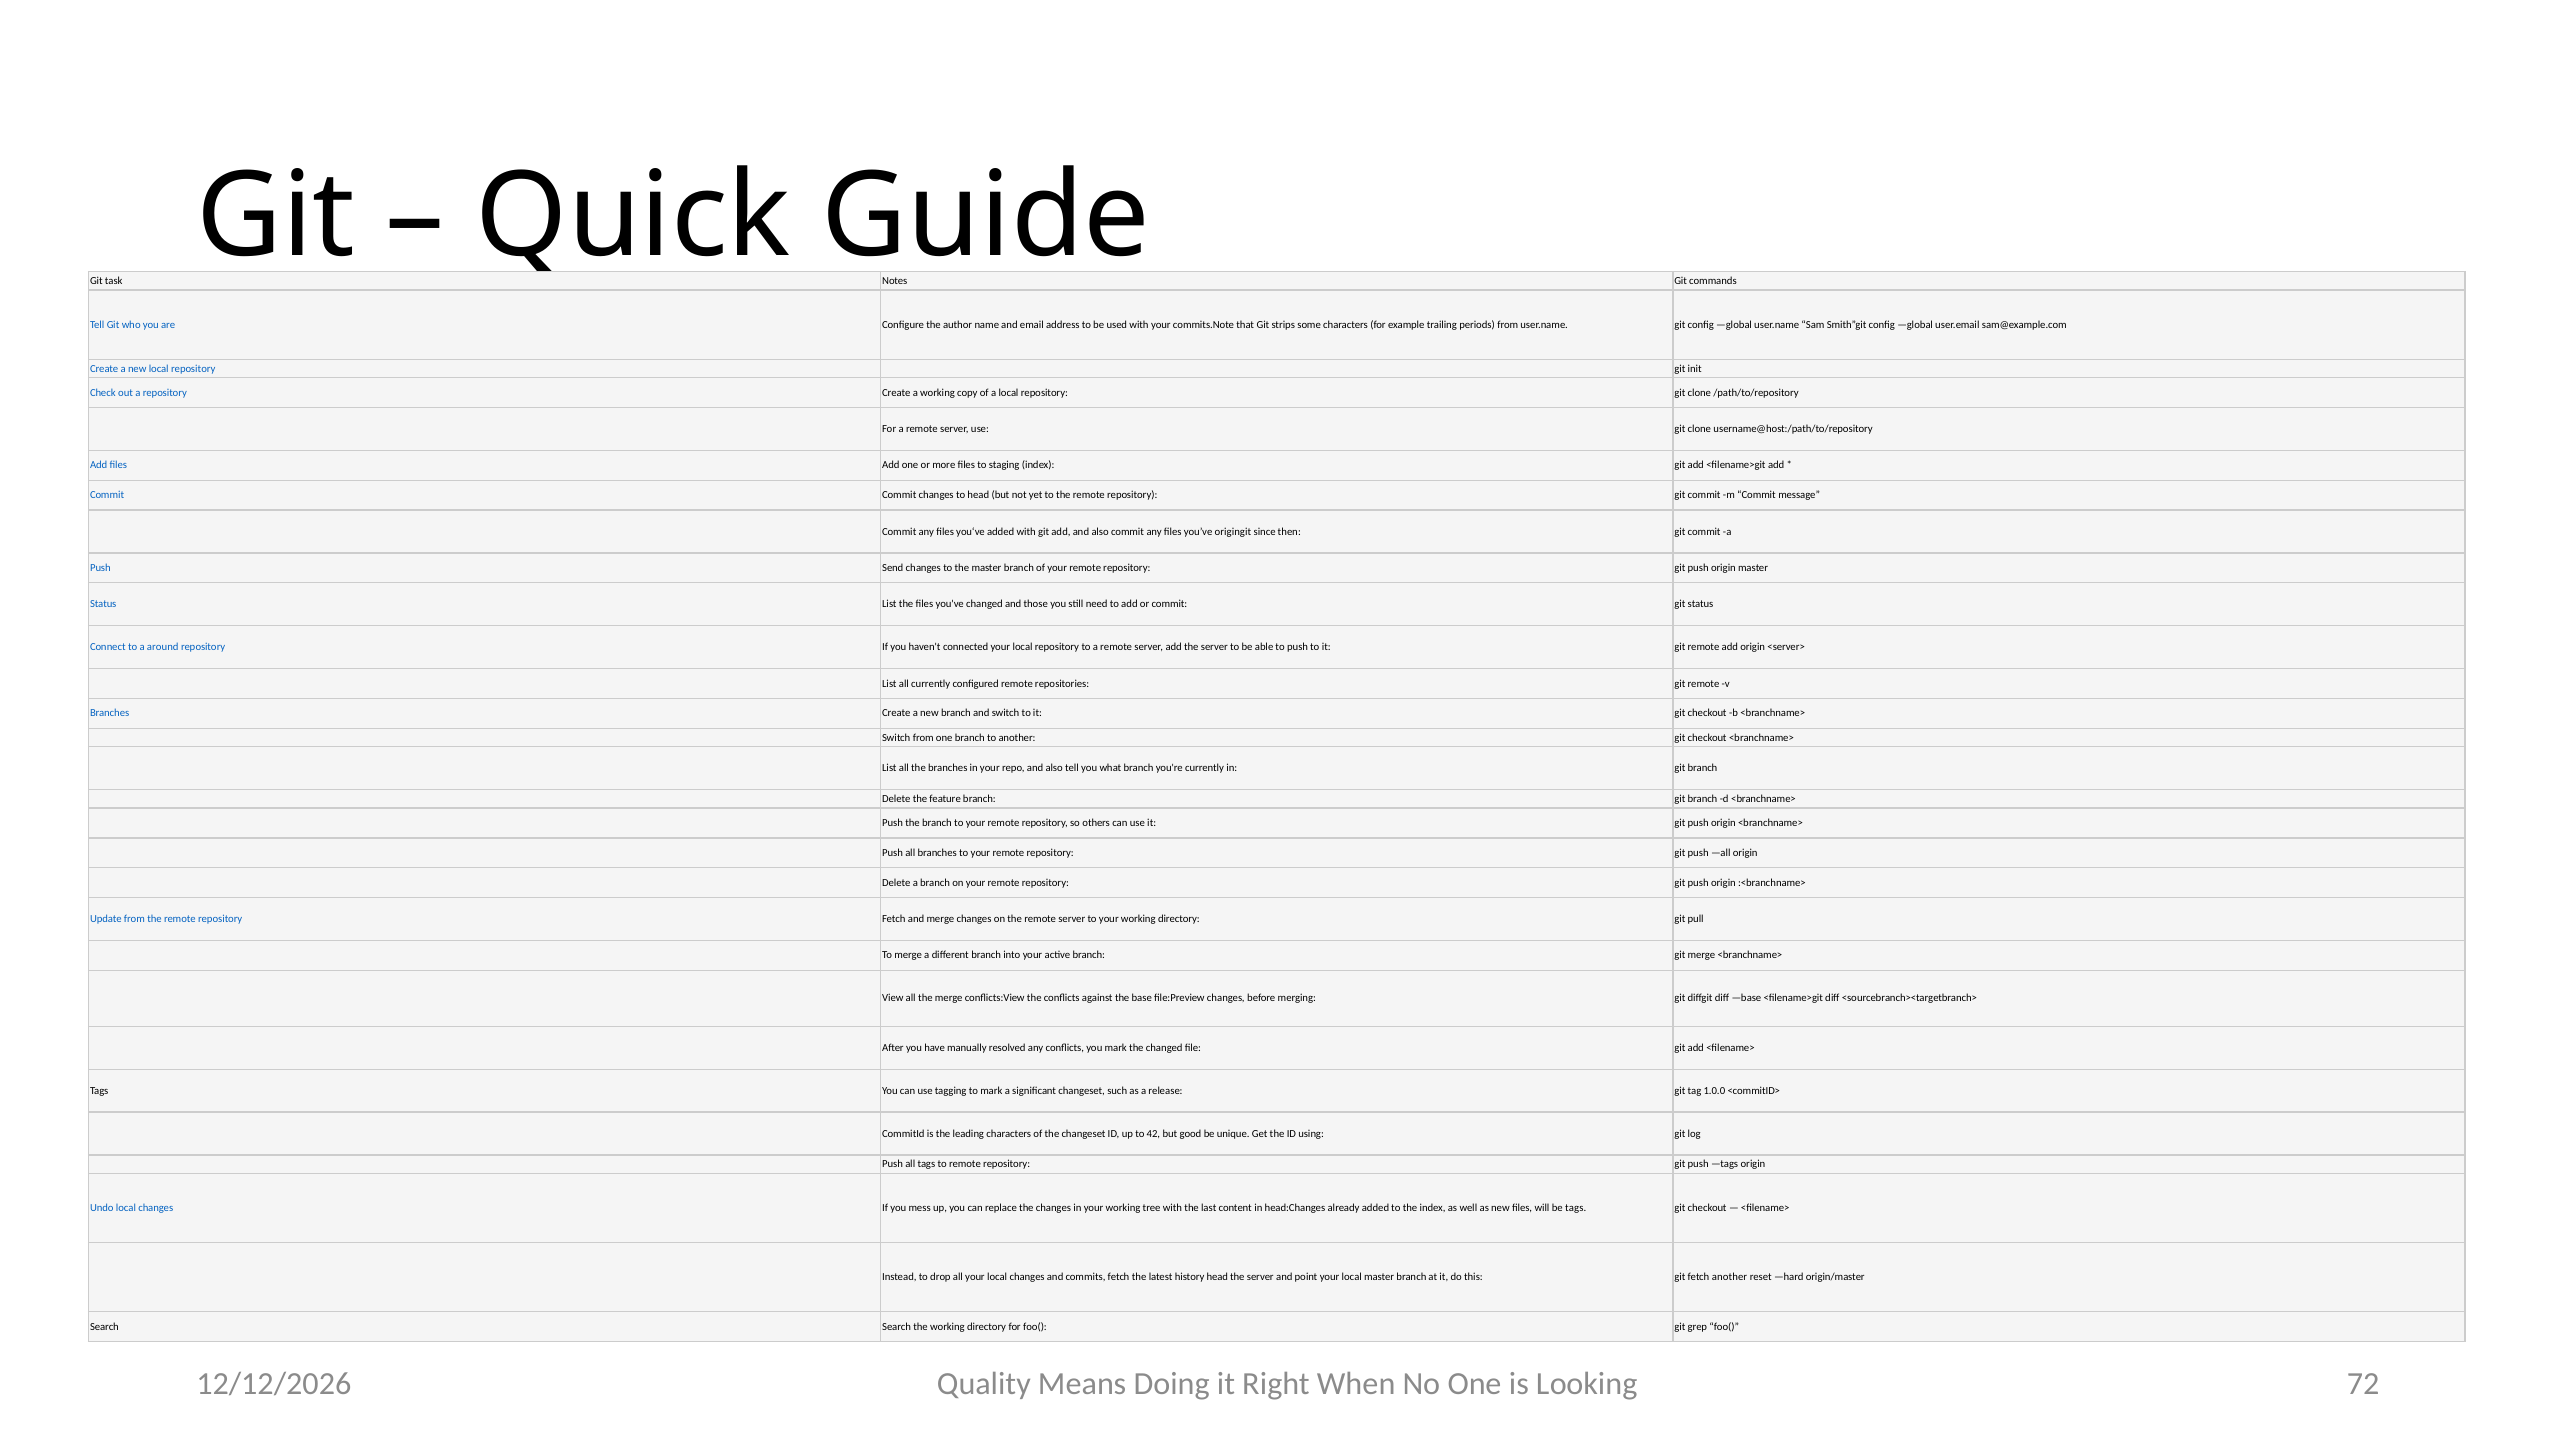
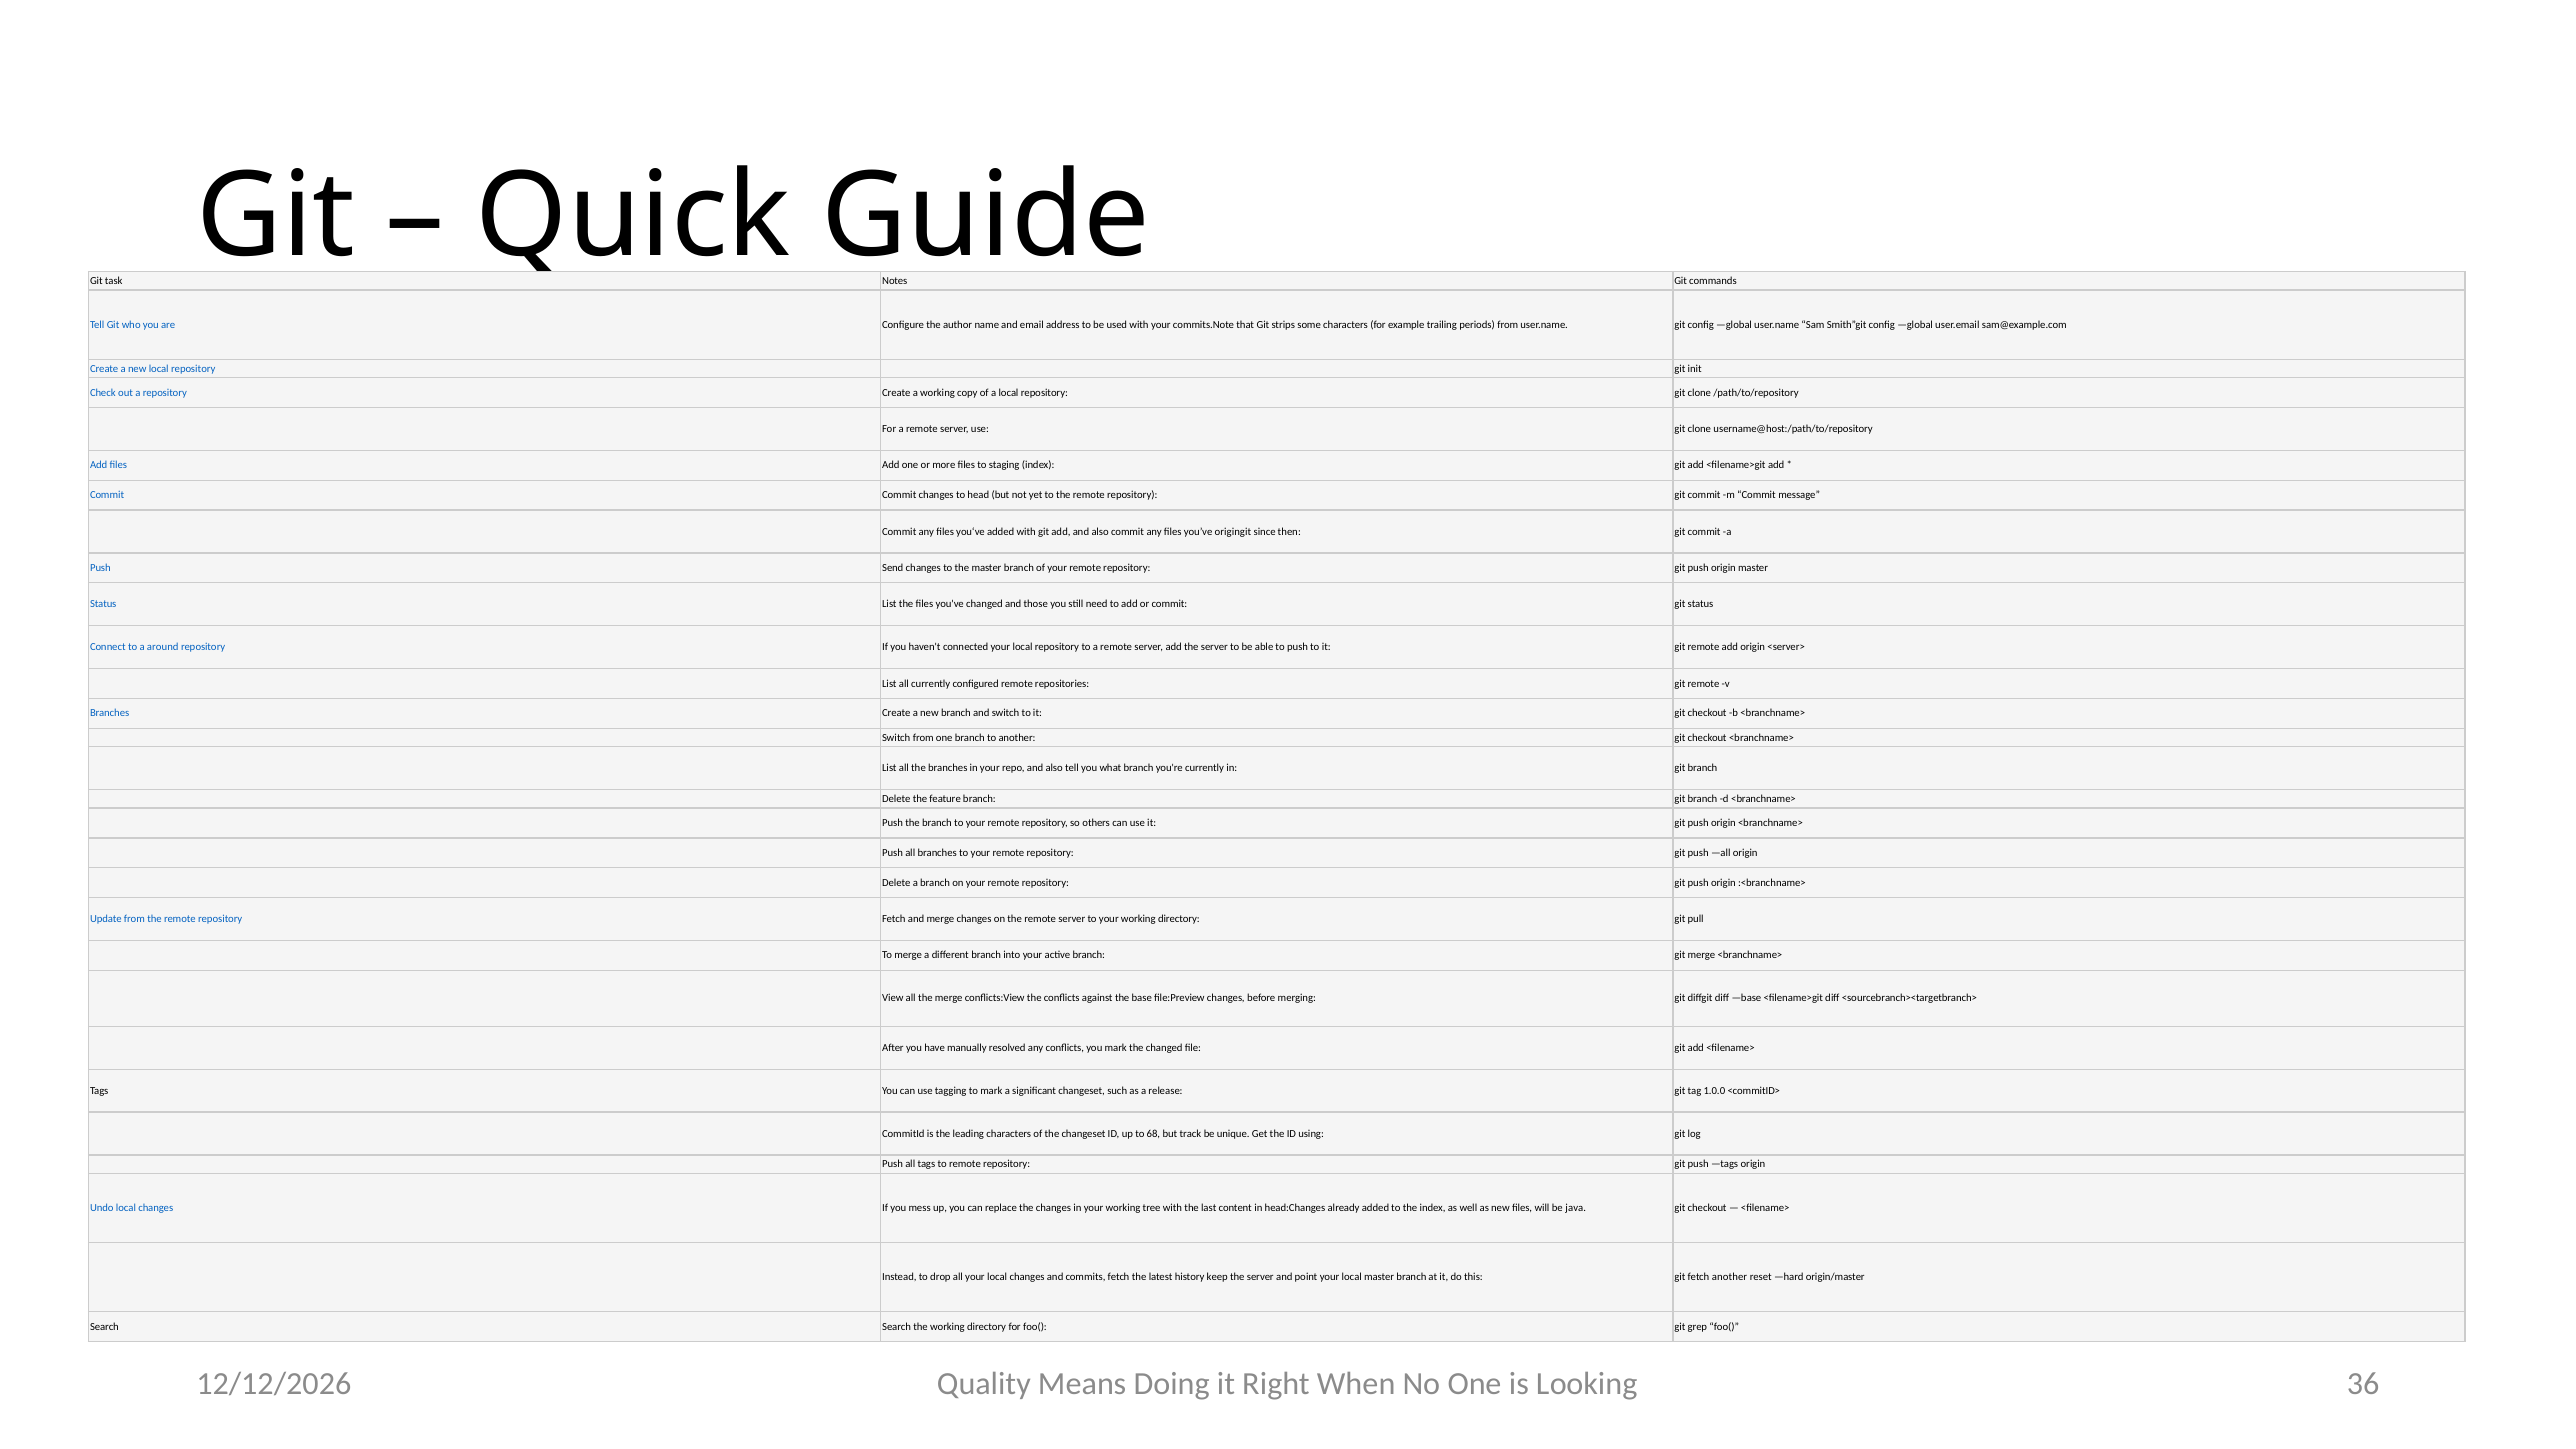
42: 42 -> 68 (1153, 1134)
good: good -> track (1190, 1134)
be tags: tags -> java (1576, 1208)
history head: head -> keep (1217, 1277)
72: 72 -> 36 (2363, 1383)
